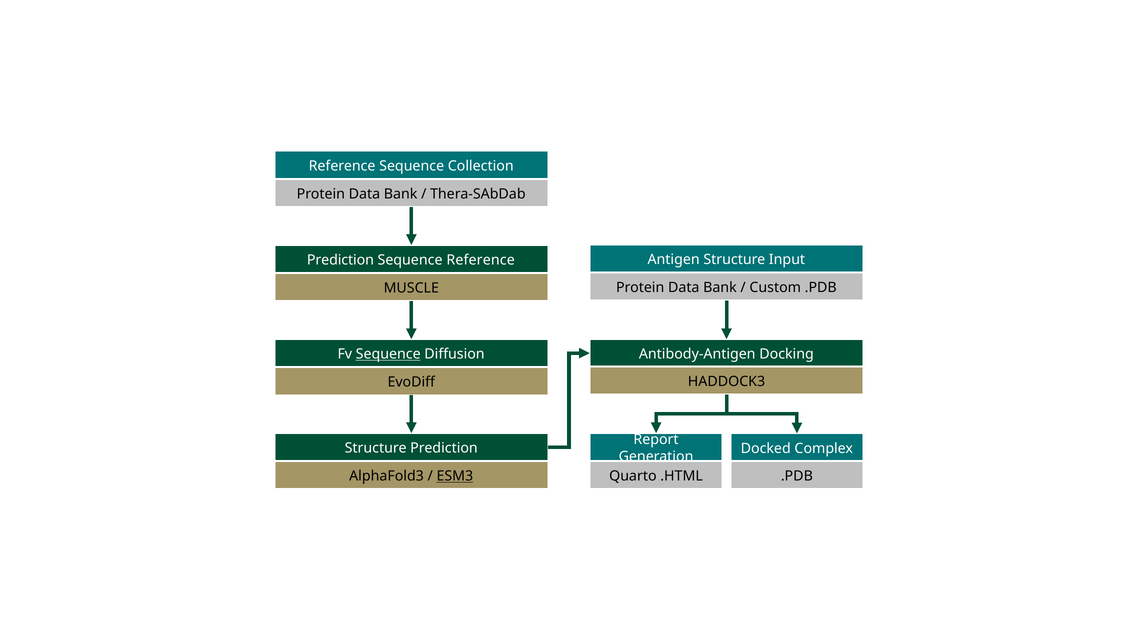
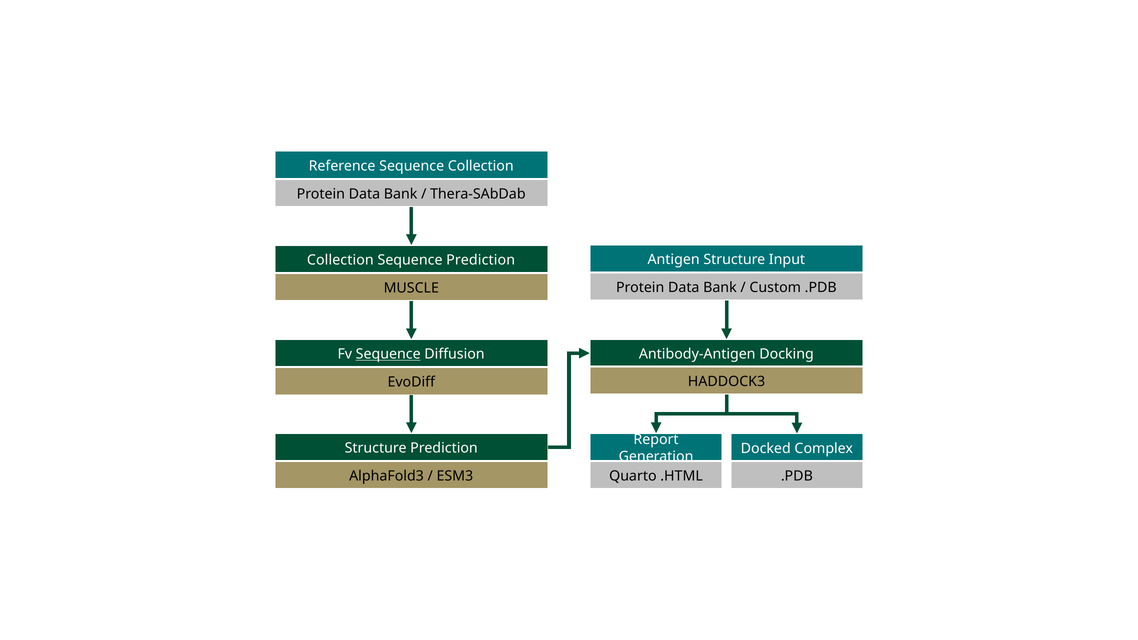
Prediction: Prediction -> Collection (340, 260)
Sequence Reference: Reference -> Prediction (481, 260)
ESM3 underline: present -> none (455, 476)
